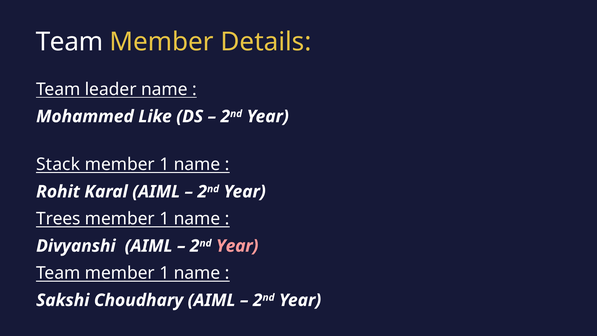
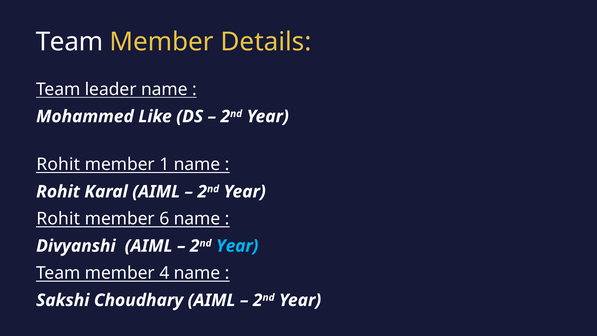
Stack: Stack -> Rohit (58, 164)
Trees: Trees -> Rohit (58, 219)
1: 1 -> 6 (164, 219)
Year colour: pink -> light blue (237, 246)
Team member 1: 1 -> 4 (164, 273)
